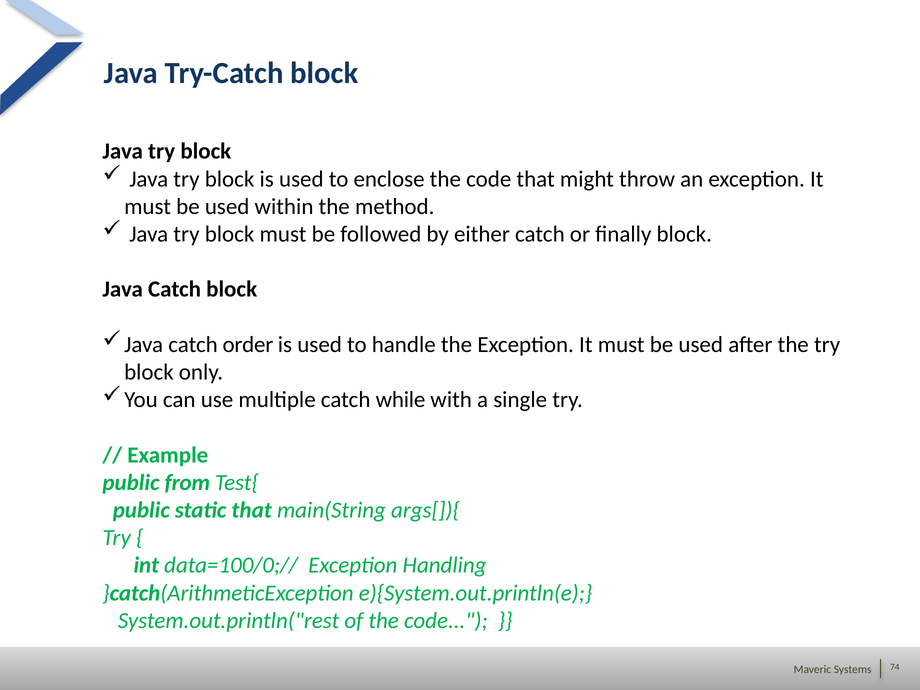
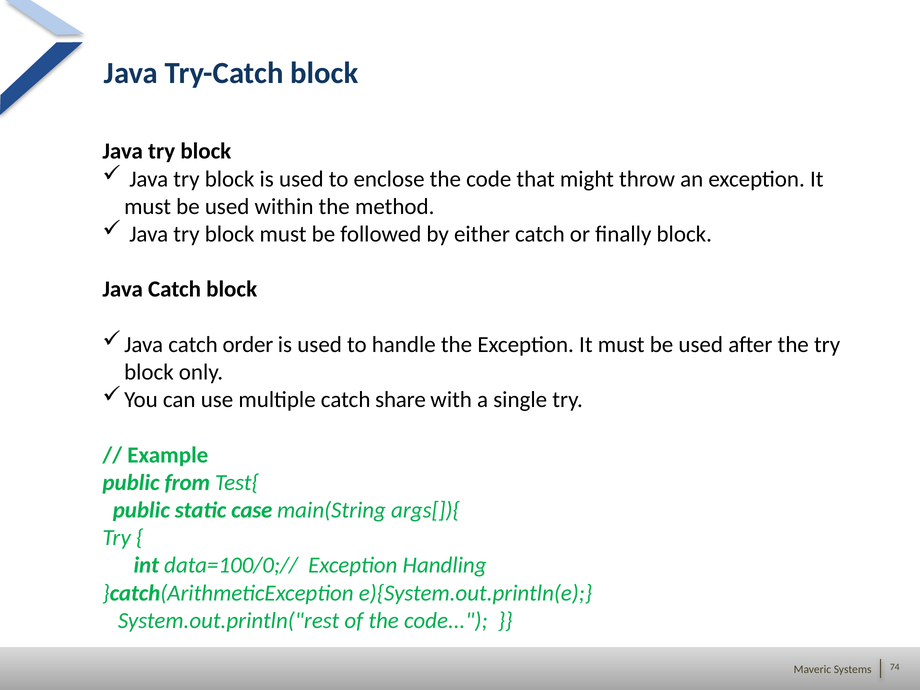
while: while -> share (401, 400)
static that: that -> case (252, 510)
